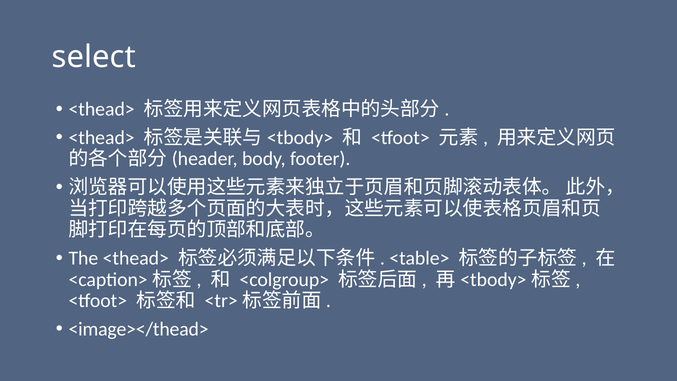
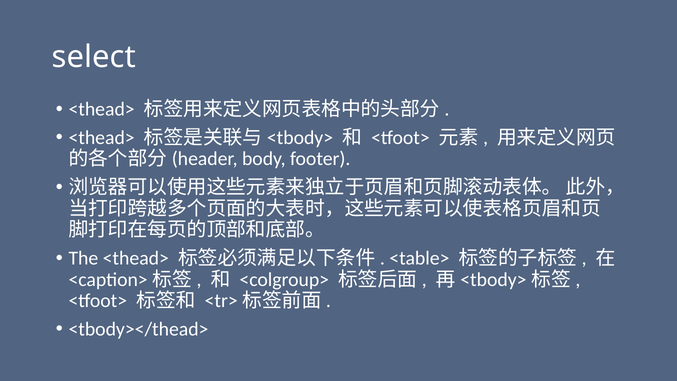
<image></thead>: <image></thead> -> <tbody></thead> (138, 329)
